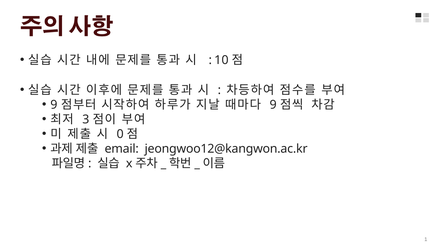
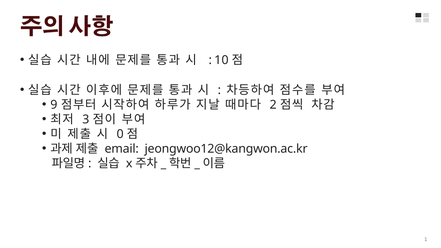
9: 9 -> 2 (273, 105)
